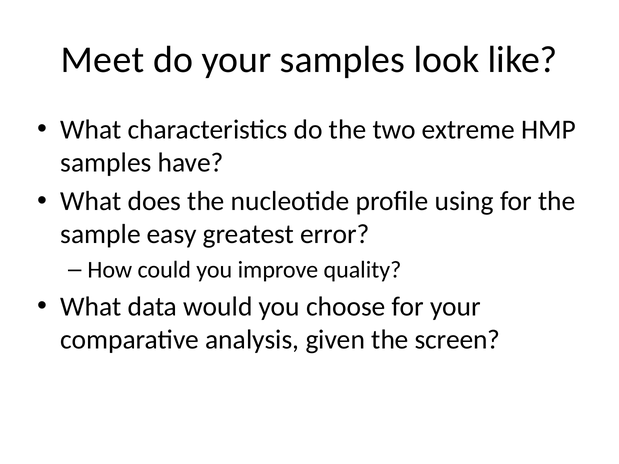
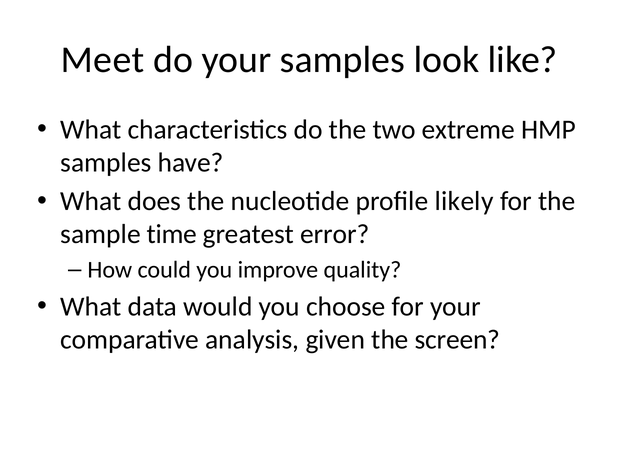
using: using -> likely (464, 201)
easy: easy -> time (172, 235)
